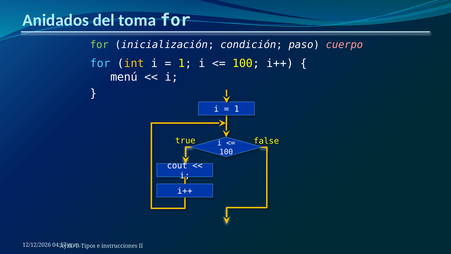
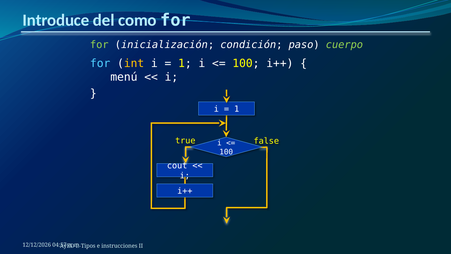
Anidados: Anidados -> Introduce (56, 20)
toma: toma -> como (137, 20)
cuerpo colour: pink -> light green (344, 45)
